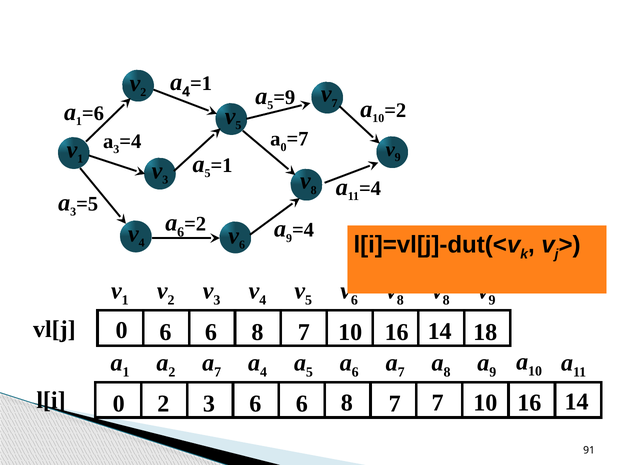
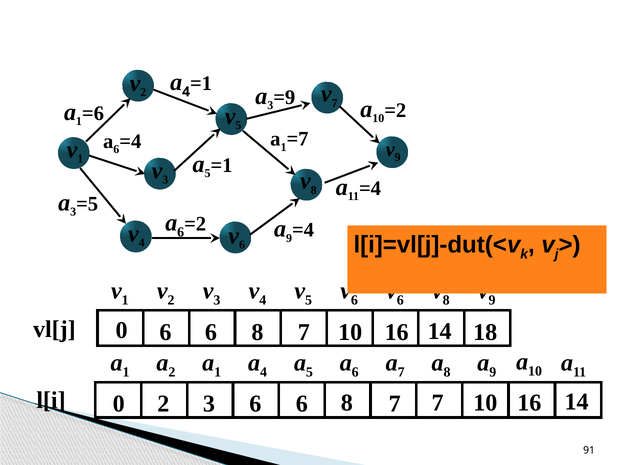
5: 5 -> 3 (270, 105)
0: 0 -> 1 (284, 147)
3: 3 -> 6 (116, 149)
8: 8 -> 6 (400, 299)
7: 7 -> 1 (218, 371)
